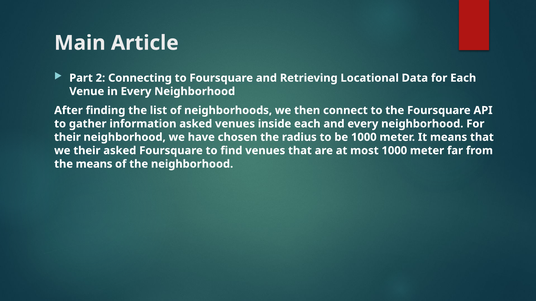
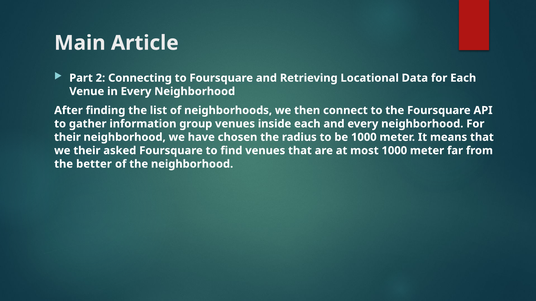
information asked: asked -> group (196, 124)
the means: means -> better (94, 164)
